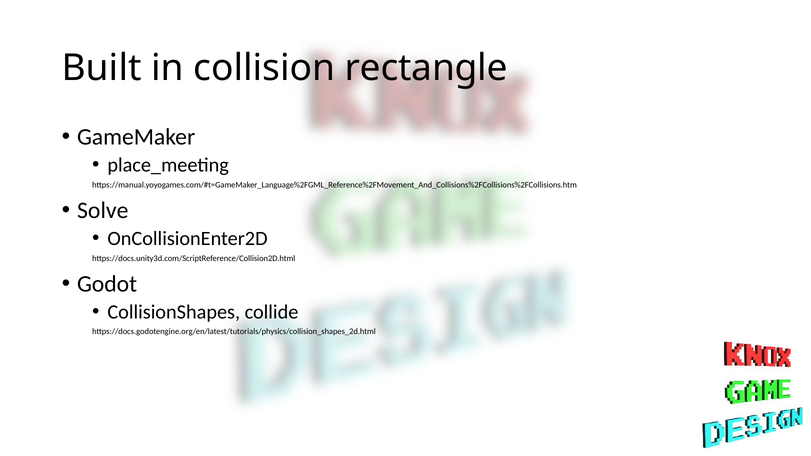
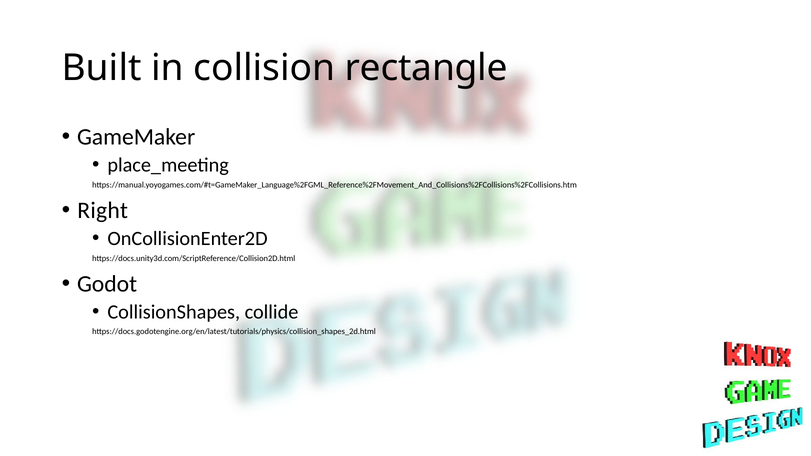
Solve: Solve -> Right (103, 211)
